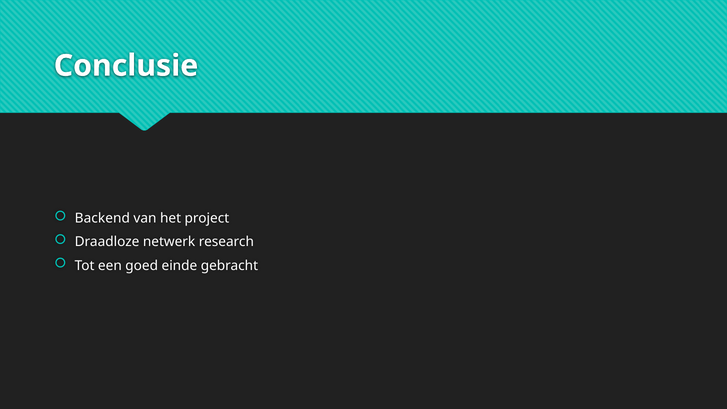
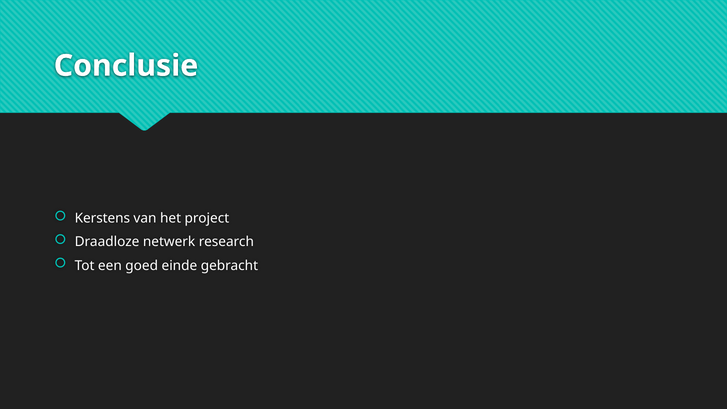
Backend: Backend -> Kerstens (102, 218)
